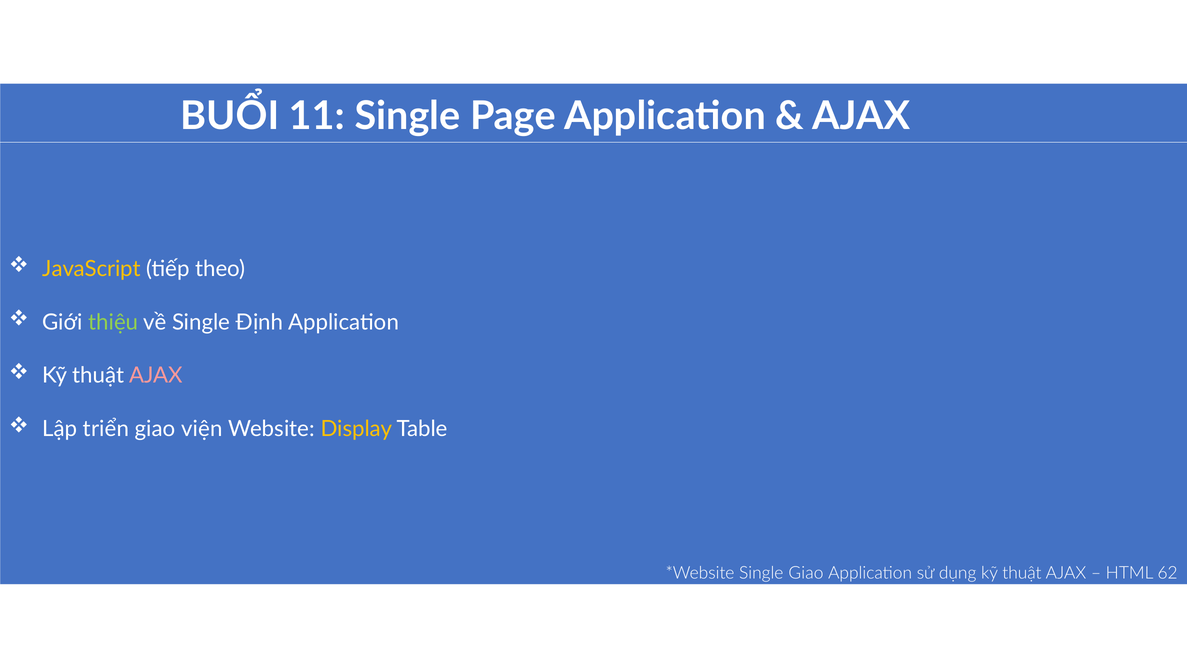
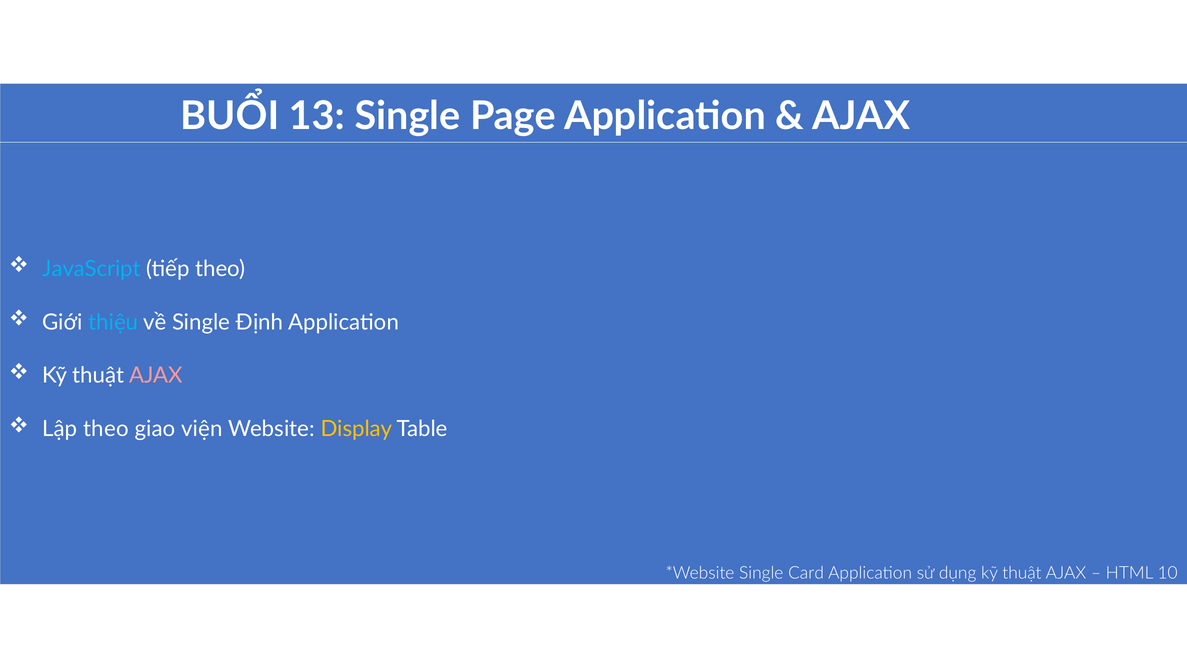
11: 11 -> 13 (317, 116)
JavaScript colour: yellow -> light blue (91, 269)
thiệu colour: light green -> light blue (113, 322)
Lập triển: triển -> theo (106, 429)
Single Giao: Giao -> Card (806, 573)
62: 62 -> 10 (1168, 573)
